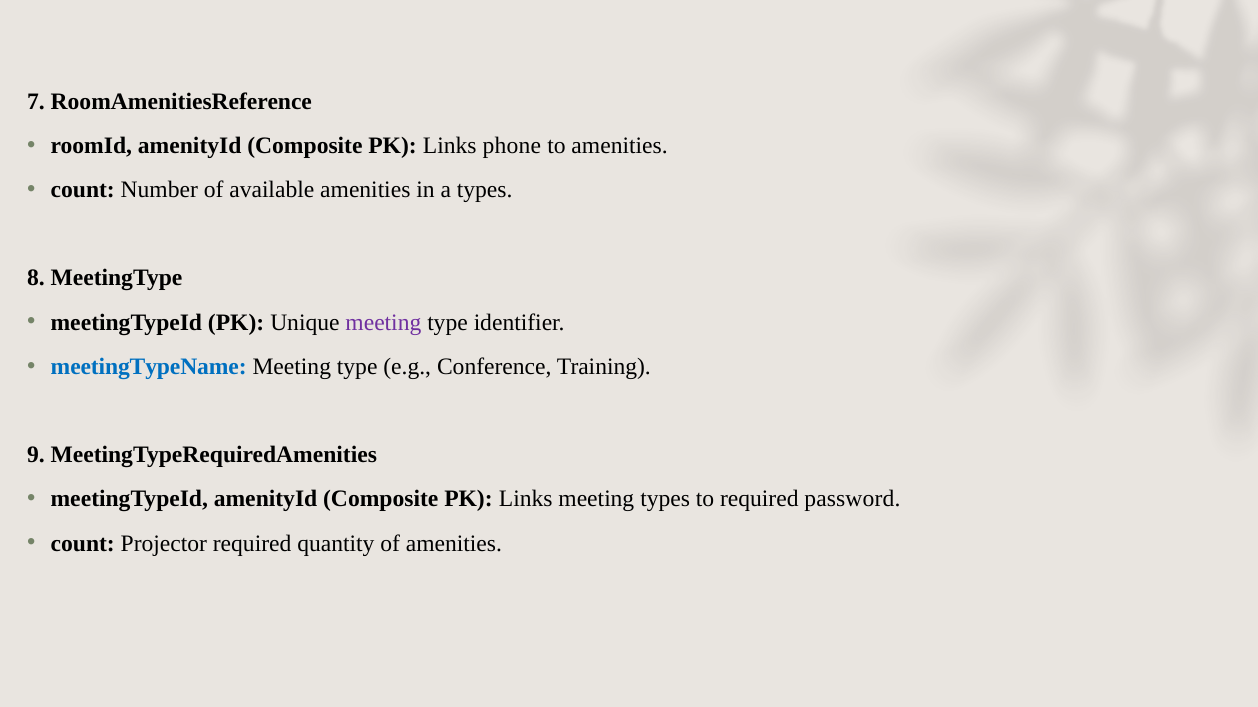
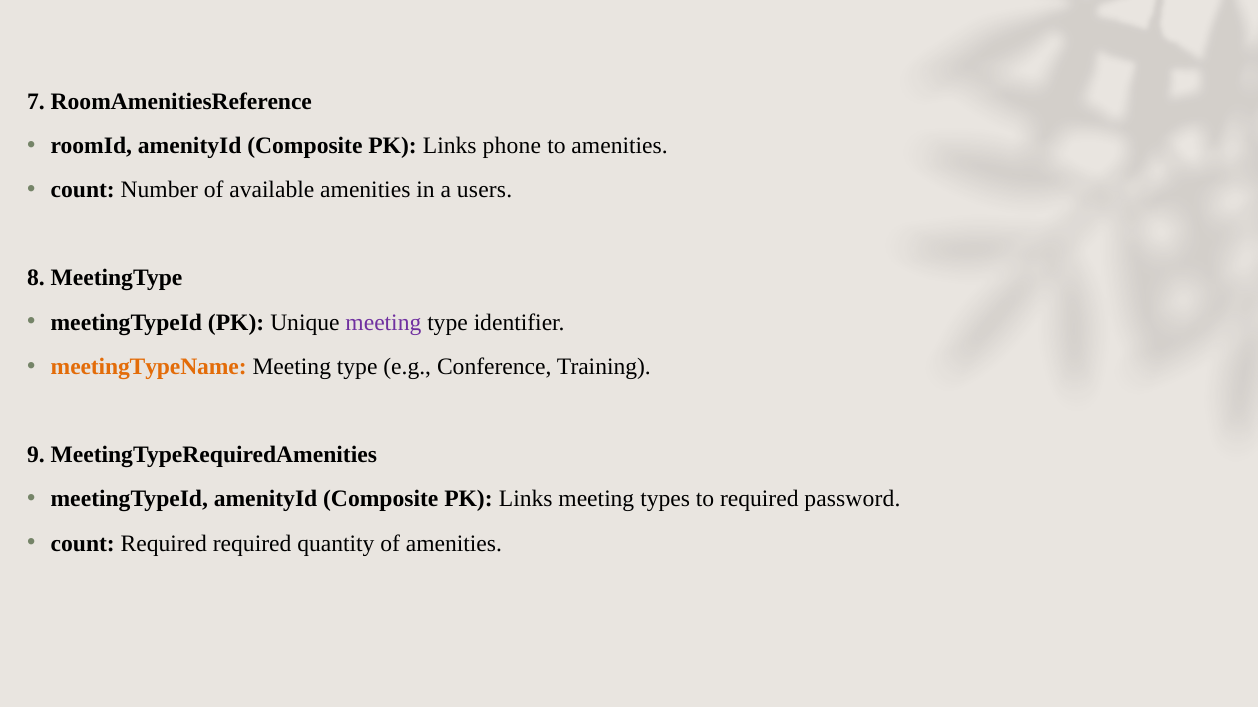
a types: types -> users (485, 190)
meetingTypeName colour: blue -> orange (149, 367)
count Projector: Projector -> Required (164, 544)
